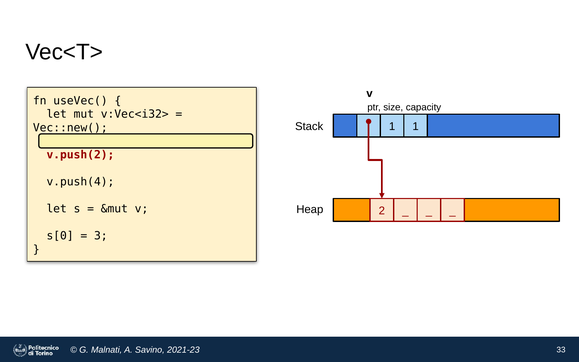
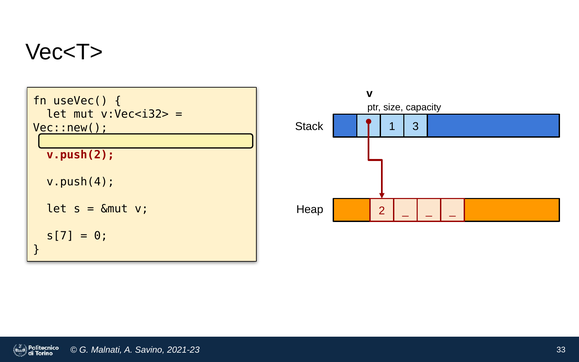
1 1: 1 -> 3 (416, 126)
s[0: s[0 -> s[7 (60, 236)
3: 3 -> 0 (101, 236)
